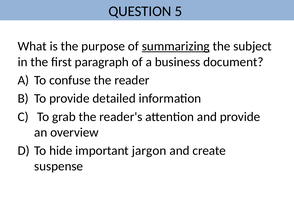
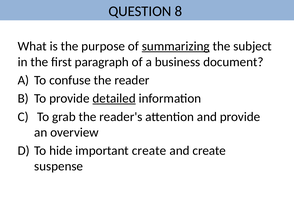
5: 5 -> 8 (178, 11)
detailed underline: none -> present (114, 99)
important jargon: jargon -> create (149, 151)
